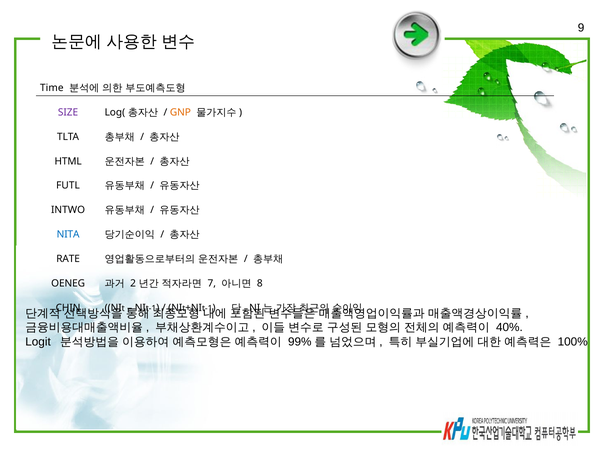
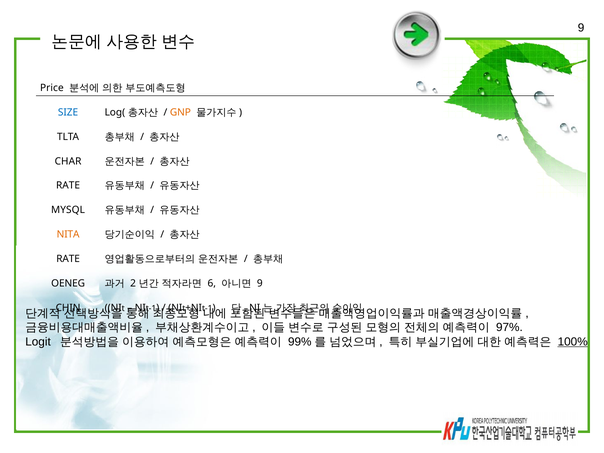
Time: Time -> Price (52, 88)
SIZE colour: purple -> blue (68, 112)
HTML: HTML -> CHAR (68, 161)
FUTL: FUTL -> RATE (68, 186)
INTWO: INTWO -> MYSQL (68, 210)
NITA colour: blue -> orange (68, 234)
7: 7 -> 6 (212, 283)
8: 8 -> 9 (260, 283)
40%: 40% -> 97% (509, 328)
100% underline: none -> present (573, 342)
